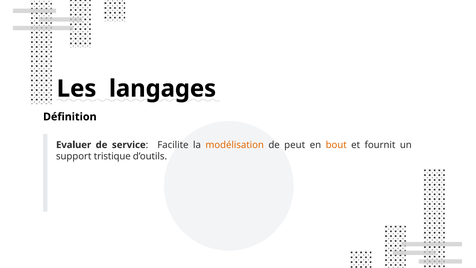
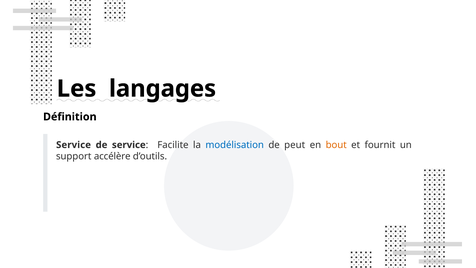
Evaluer: Evaluer -> Service (74, 145)
modélisation colour: orange -> blue (235, 145)
tristique: tristique -> accélère (112, 156)
